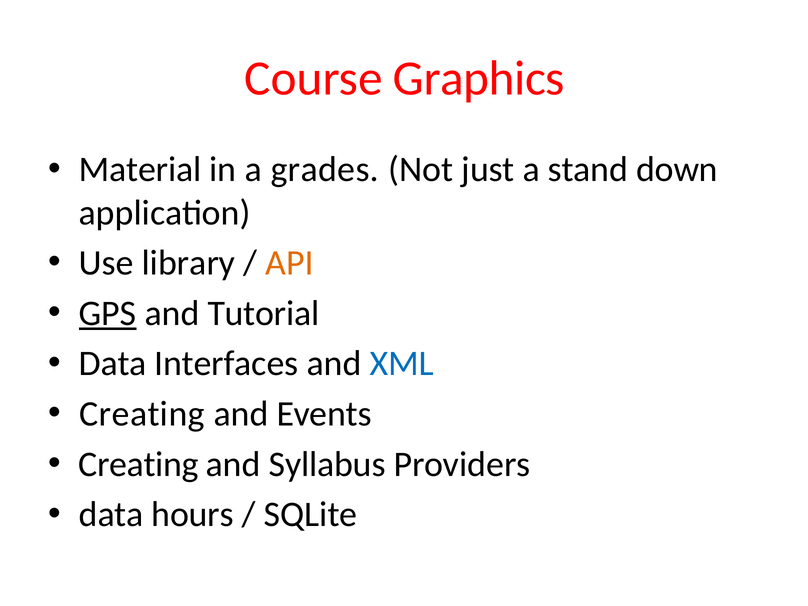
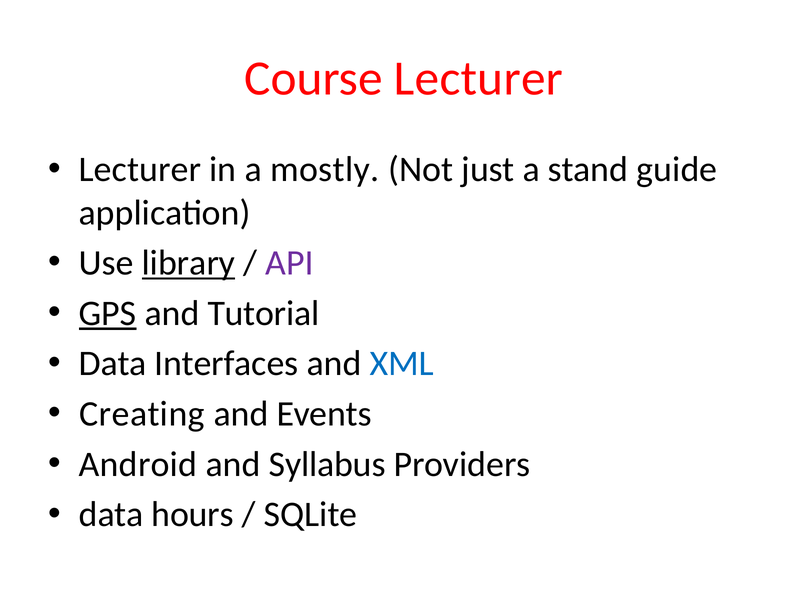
Course Graphics: Graphics -> Lecturer (478, 78)
Material: Material -> Lecturer (140, 170)
grades: grades -> mostly (325, 170)
down: down -> guide (677, 170)
library underline: none -> present (188, 263)
API colour: orange -> purple (289, 263)
Creating: Creating -> Android (138, 464)
